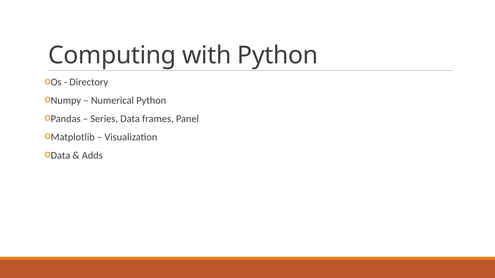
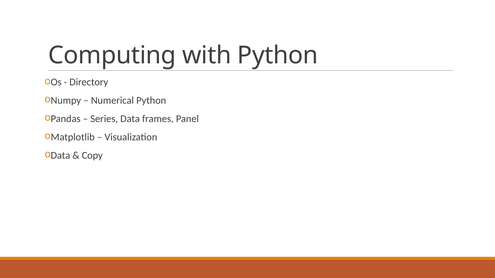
Adds: Adds -> Copy (92, 156)
